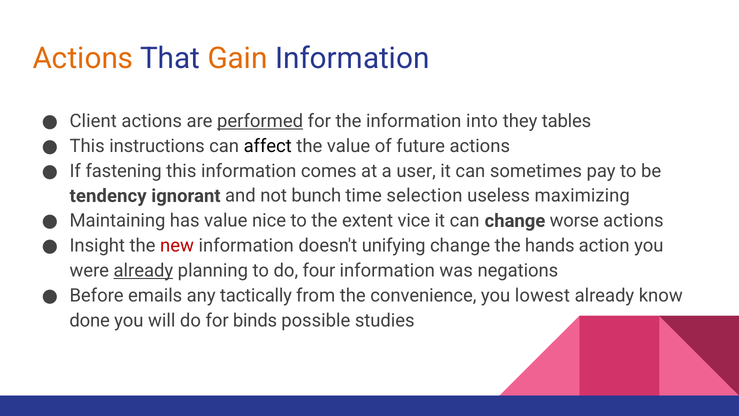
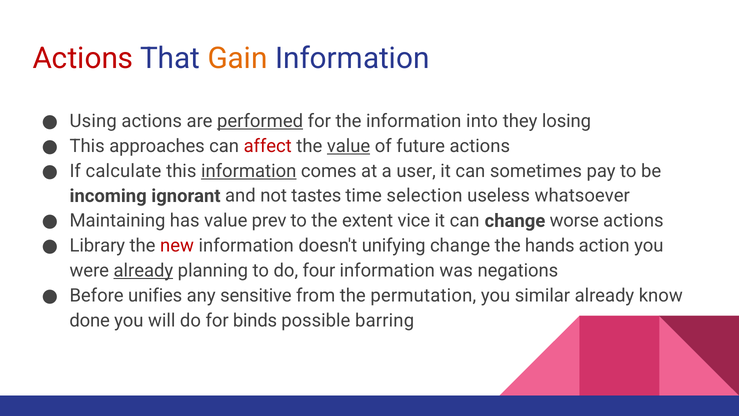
Actions colour: orange -> red (83, 58)
Client: Client -> Using (93, 121)
tables: tables -> losing (566, 121)
instructions: instructions -> approaches (157, 146)
affect colour: black -> red (268, 146)
value underline: none -> present (349, 146)
fastening: fastening -> calculate (123, 171)
information underline: none -> present (249, 171)
tendency: tendency -> incoming (108, 196)
bunch: bunch -> tastes (316, 196)
maximizing: maximizing -> whatsoever (582, 196)
nice: nice -> prev (269, 221)
Insight: Insight -> Library (97, 246)
emails: emails -> unifies (155, 295)
tactically: tactically -> sensitive (256, 295)
convenience: convenience -> permutation (423, 295)
lowest: lowest -> similar (542, 295)
studies: studies -> barring (385, 320)
